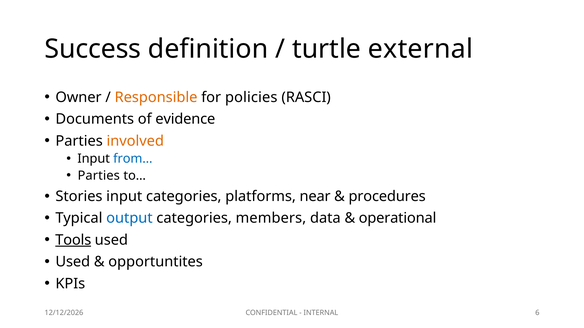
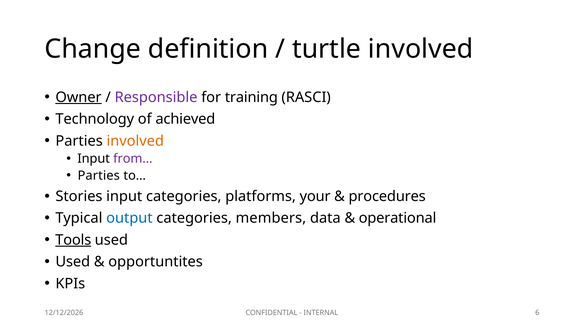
Success: Success -> Change (93, 49)
turtle external: external -> involved (421, 49)
Owner underline: none -> present (79, 97)
Responsible colour: orange -> purple (156, 97)
policies: policies -> training (251, 97)
Documents: Documents -> Technology (95, 119)
evidence: evidence -> achieved (185, 119)
from… colour: blue -> purple (133, 159)
near: near -> your (315, 197)
